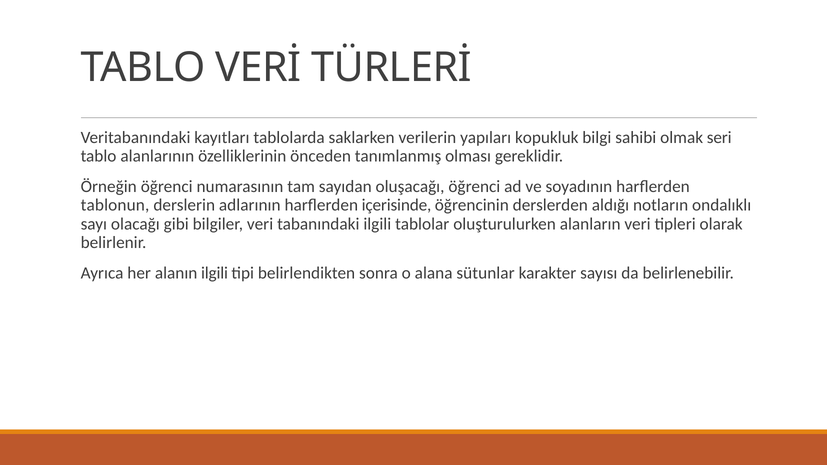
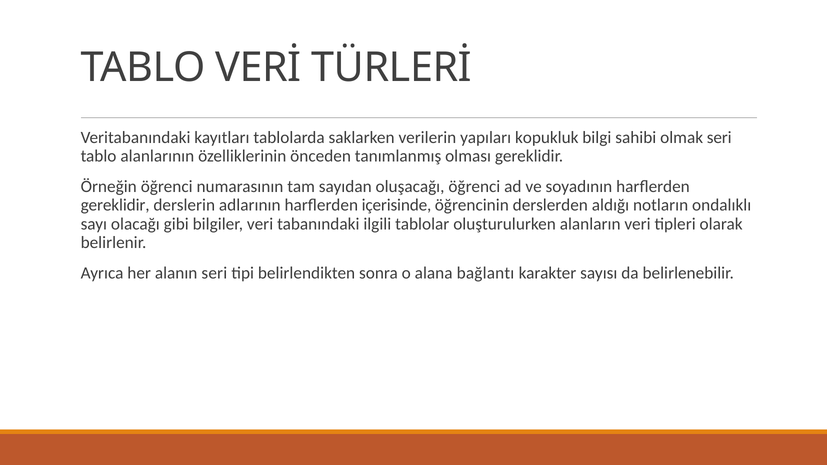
tablonun: tablonun -> gereklidir (115, 205)
alanın ilgili: ilgili -> seri (214, 273)
sütunlar: sütunlar -> bağlantı (485, 273)
